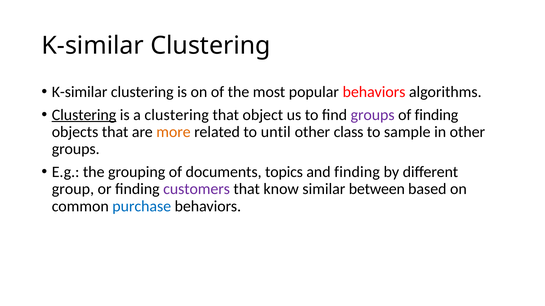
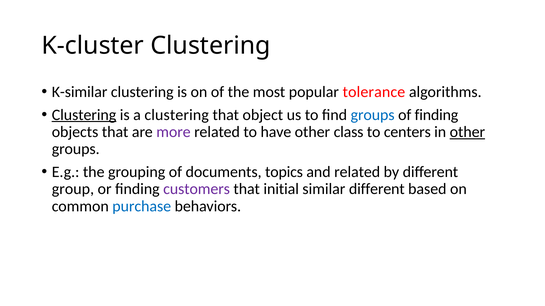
K-similar: K-similar -> K-cluster (93, 46)
popular behaviors: behaviors -> tolerance (374, 92)
groups colour: purple -> blue (373, 115)
more colour: orange -> purple (173, 132)
until: until -> have (276, 132)
sample: sample -> centers (407, 132)
other underline: none -> present (467, 132)
and finding: finding -> related (357, 172)
know: know -> initial (281, 189)
similar between: between -> different (377, 189)
